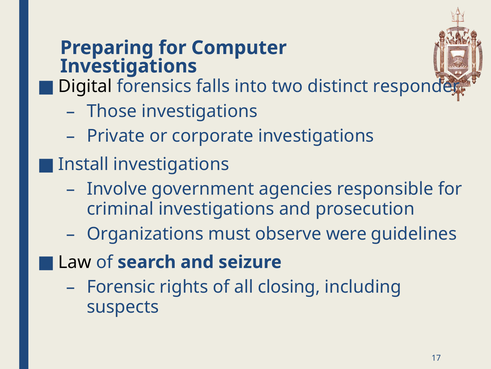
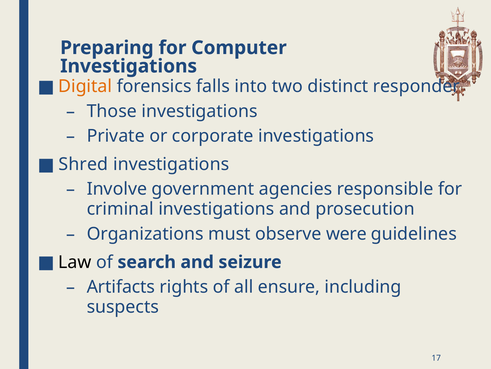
Digital colour: black -> orange (85, 86)
Install: Install -> Shred (83, 164)
Forensic: Forensic -> Artifacts (121, 286)
closing: closing -> ensure (289, 286)
